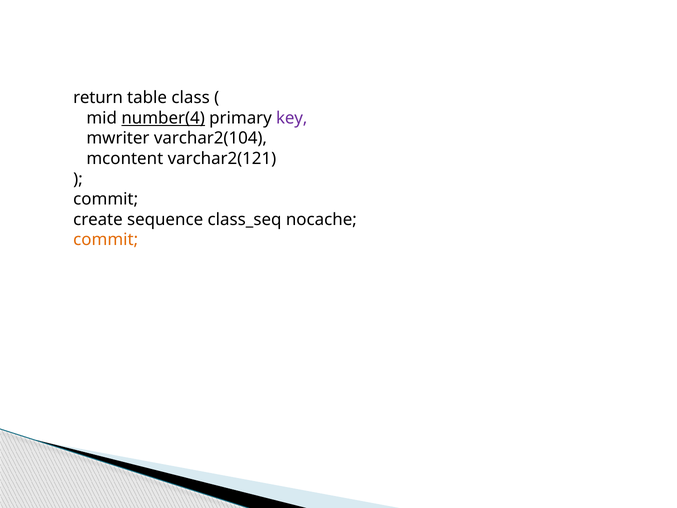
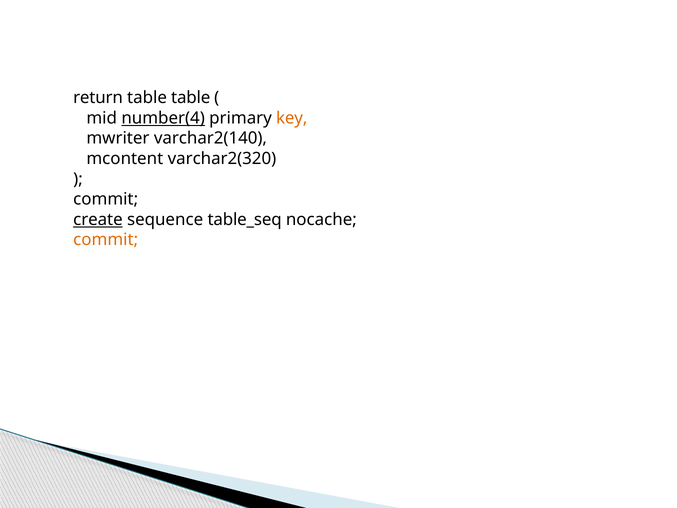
table class: class -> table (191, 98)
key colour: purple -> orange (292, 118)
varchar2(104: varchar2(104 -> varchar2(140 (210, 138)
varchar2(121: varchar2(121 -> varchar2(320 (222, 159)
create underline: none -> present (98, 219)
class_seq: class_seq -> table_seq (245, 219)
